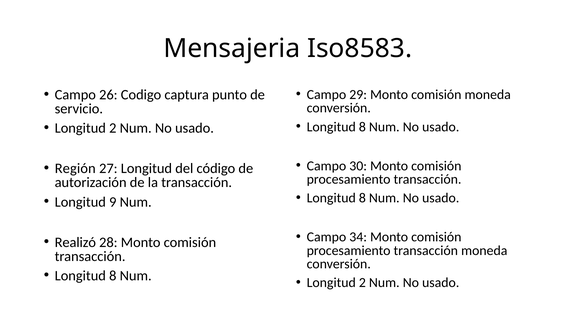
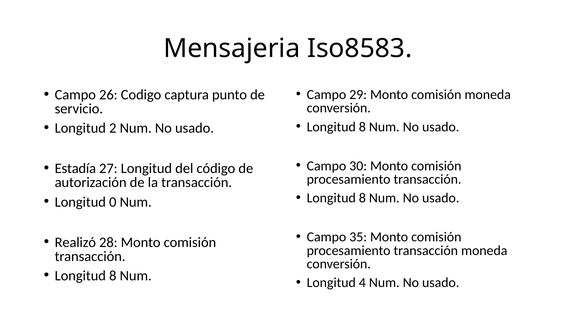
Región: Región -> Estadía (75, 169)
9: 9 -> 0 (113, 202)
34: 34 -> 35 (358, 237)
2: 2 -> 4 (362, 283)
